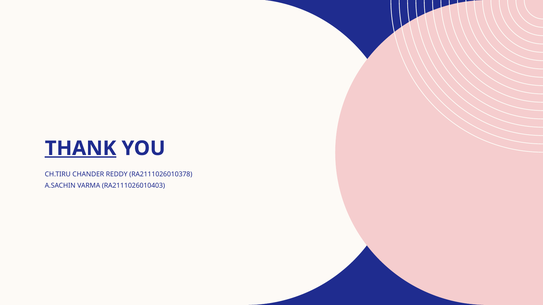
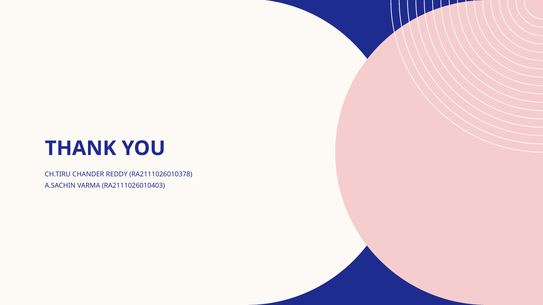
THANK underline: present -> none (81, 149)
